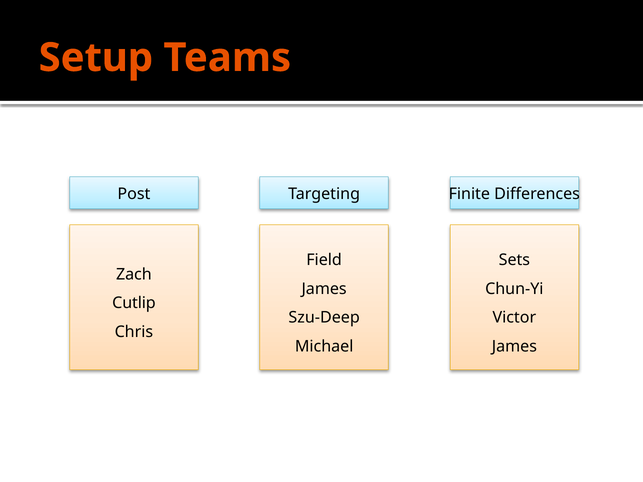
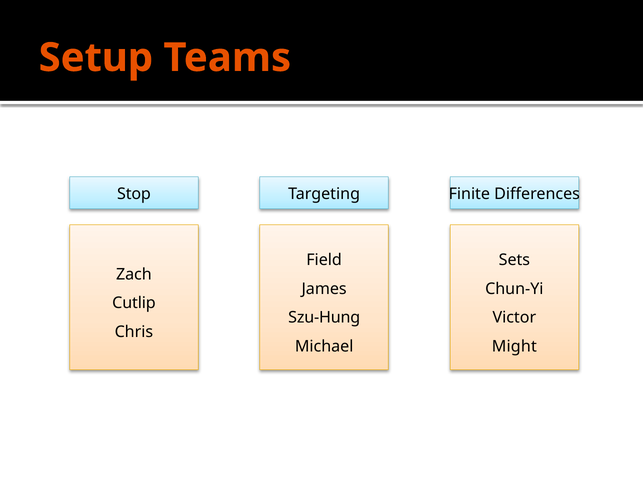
Post: Post -> Stop (134, 194)
Szu-Deep: Szu-Deep -> Szu-Hung (324, 318)
James: James -> Might (514, 347)
